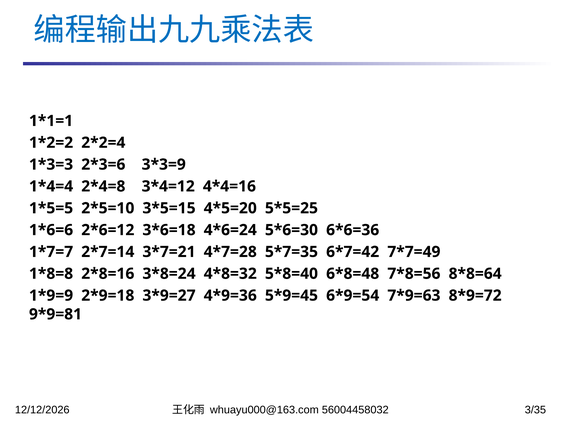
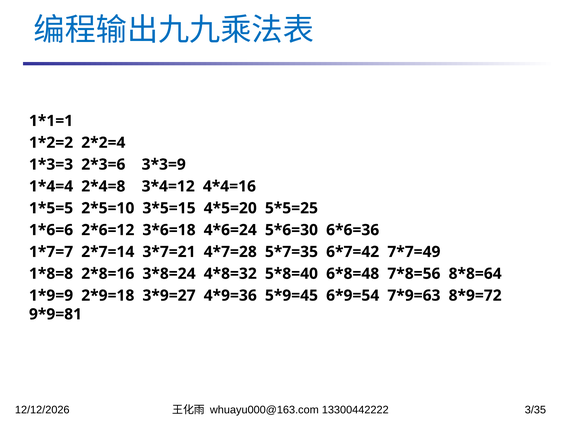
56004458032: 56004458032 -> 13300442222 (355, 410)
